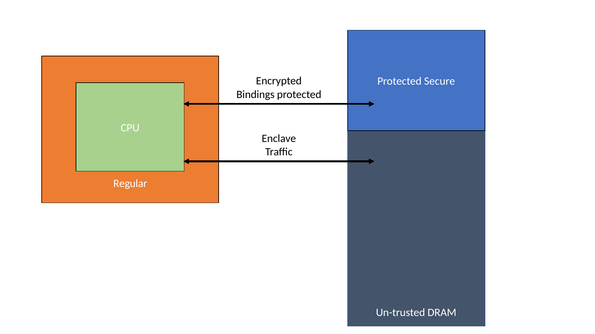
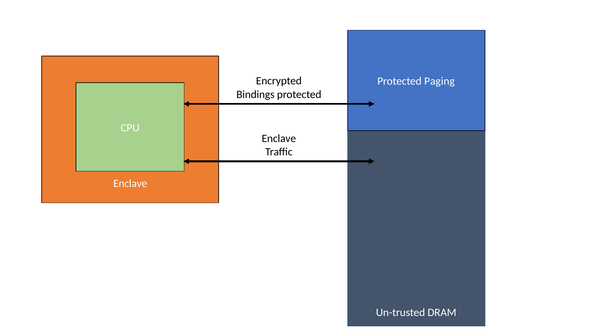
Secure: Secure -> Paging (440, 81)
Regular: Regular -> Enclave (130, 184)
